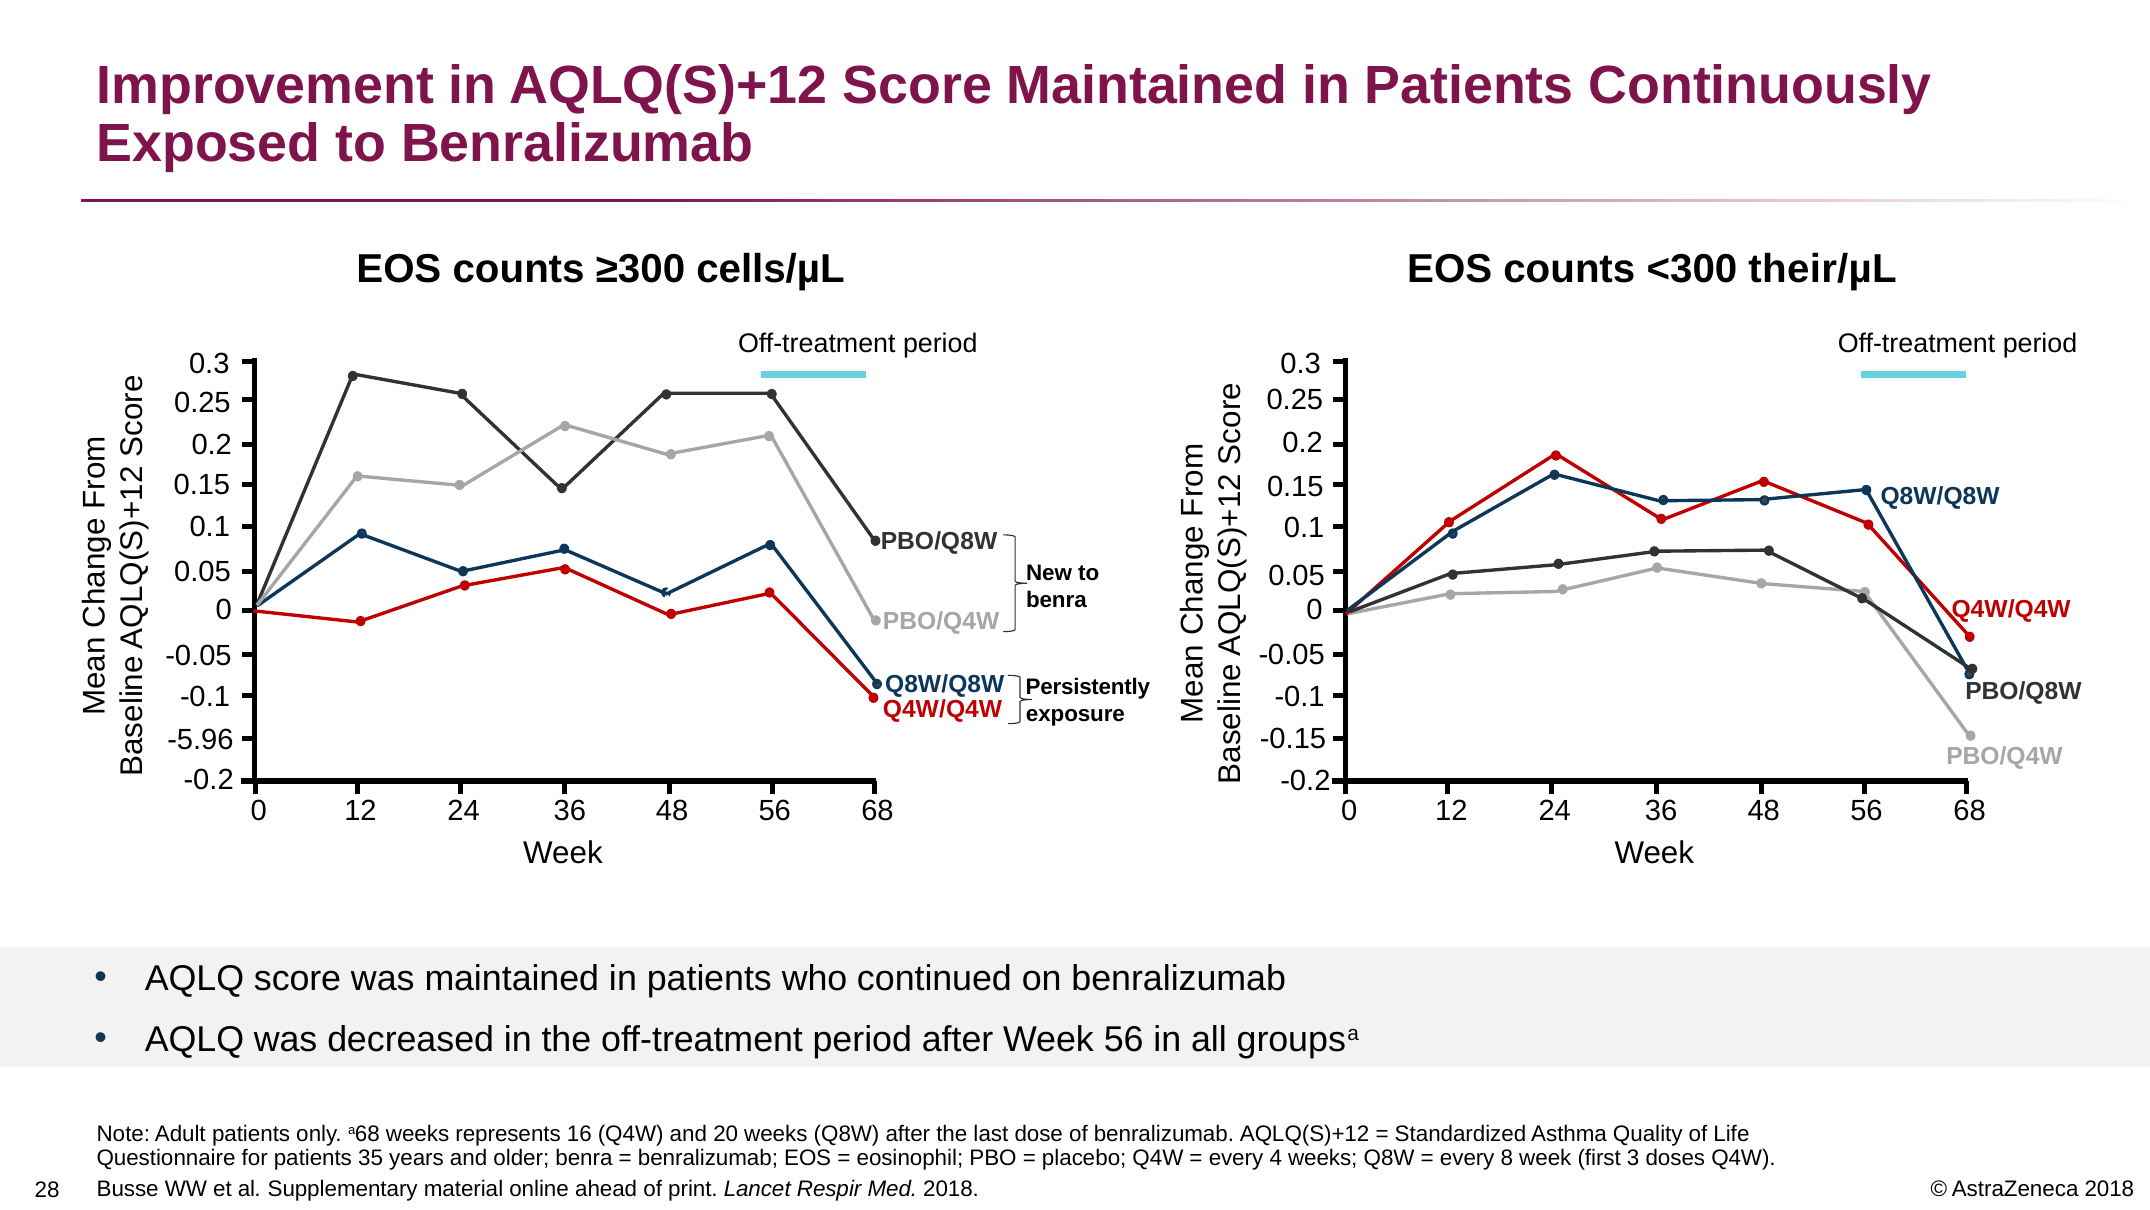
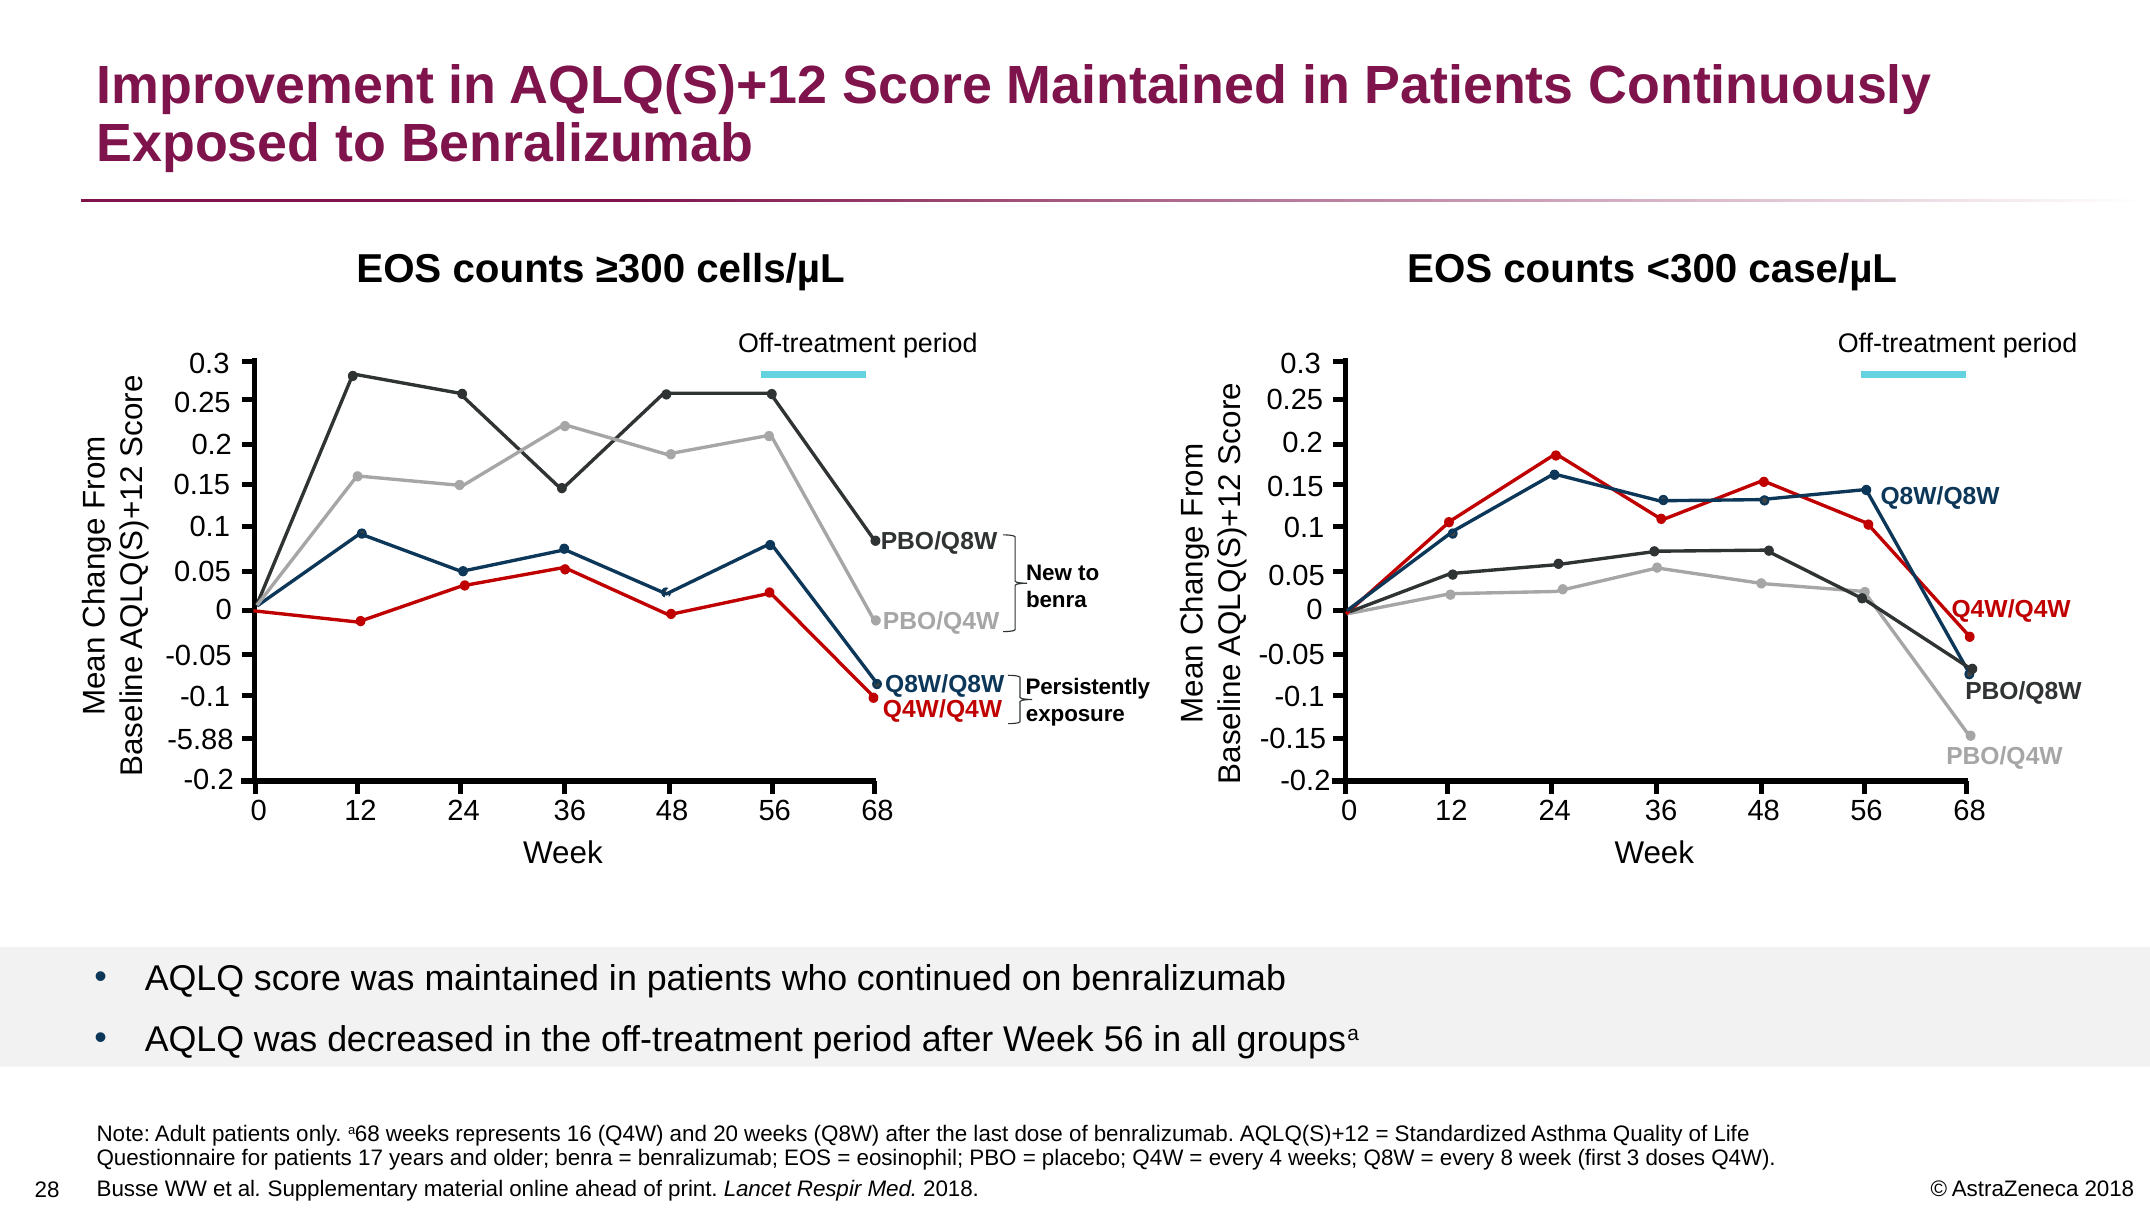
their/µL: their/µL -> case/µL (1823, 269)
-5.96: -5.96 -> -5.88 (200, 739)
35: 35 -> 17 (371, 1158)
